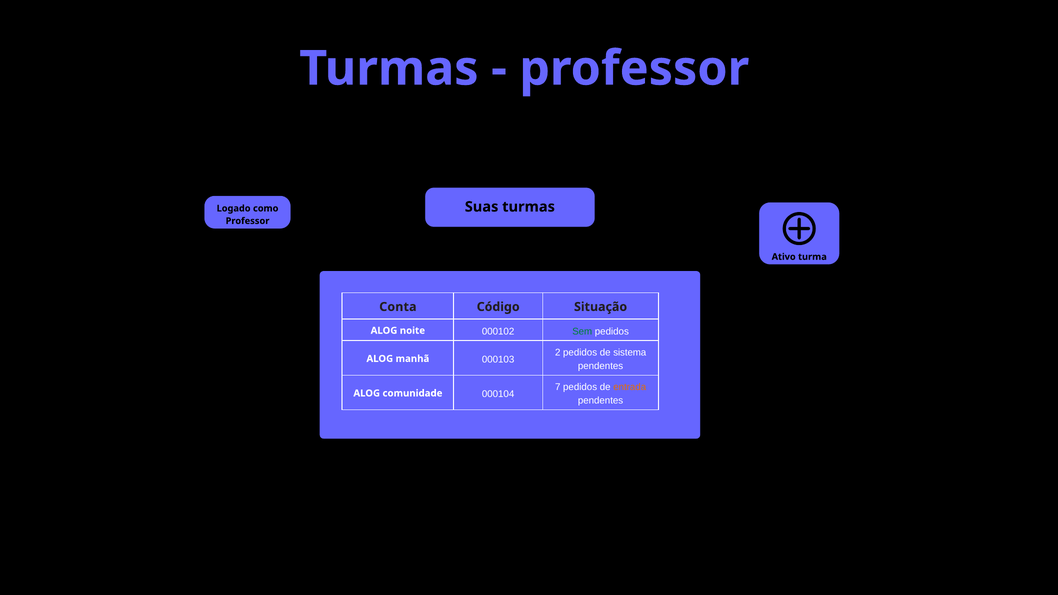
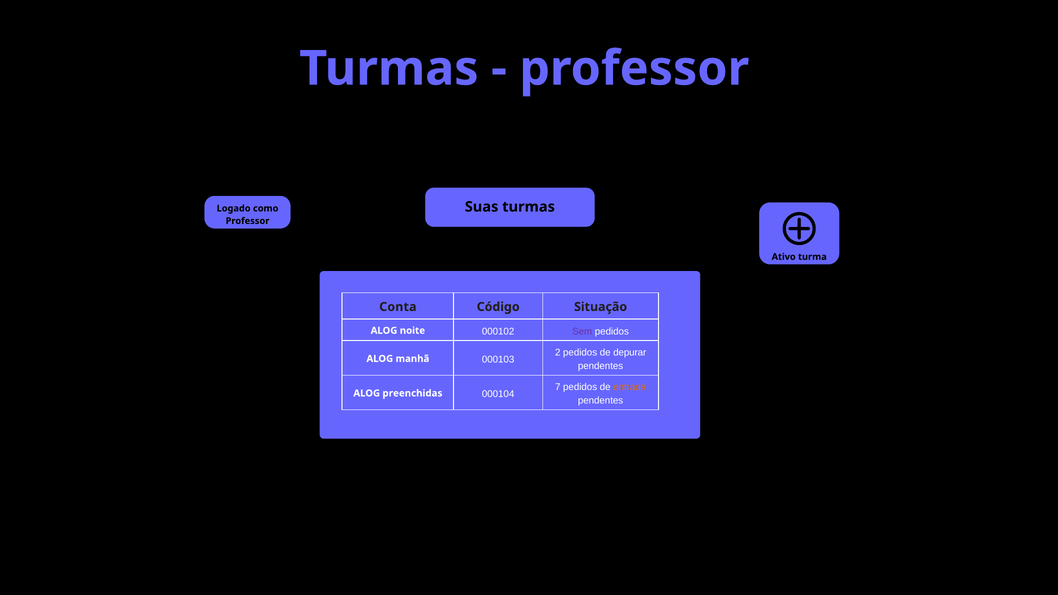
Sem colour: green -> purple (582, 331)
sistema: sistema -> depurar (630, 353)
comunidade: comunidade -> preenchidas (412, 393)
